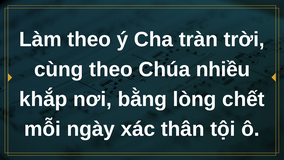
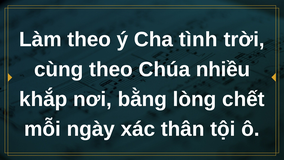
tràn: tràn -> tình (198, 39)
